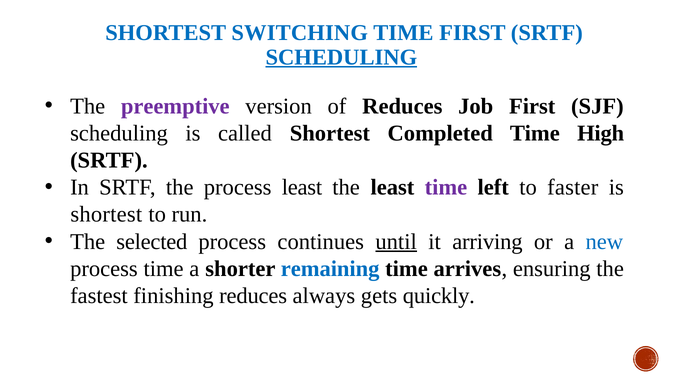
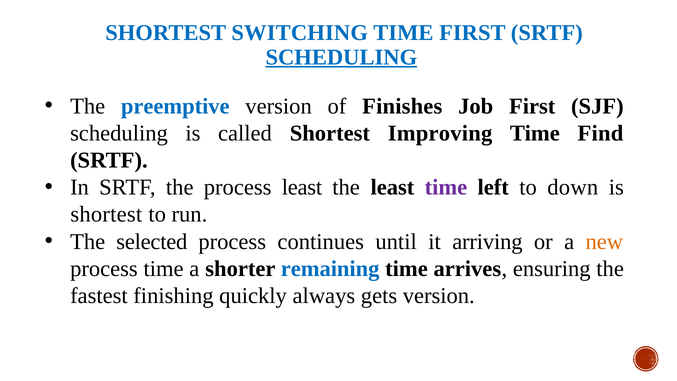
preemptive colour: purple -> blue (175, 106)
of Reduces: Reduces -> Finishes (402, 106)
Completed: Completed -> Improving (440, 133)
High: High -> Find (600, 133)
faster: faster -> down (573, 187)
until underline: present -> none (396, 242)
new colour: blue -> orange (604, 242)
finishing reduces: reduces -> quickly (253, 296)
gets quickly: quickly -> version (439, 296)
